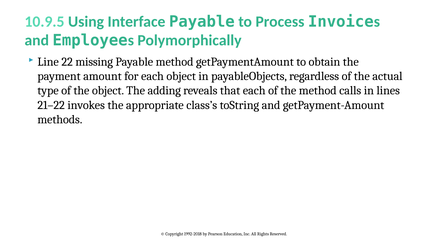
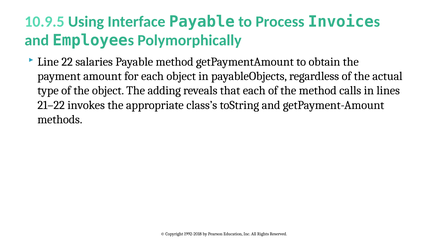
missing: missing -> salaries (94, 62)
